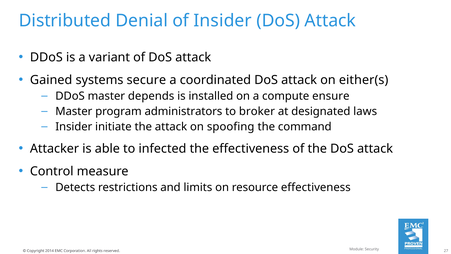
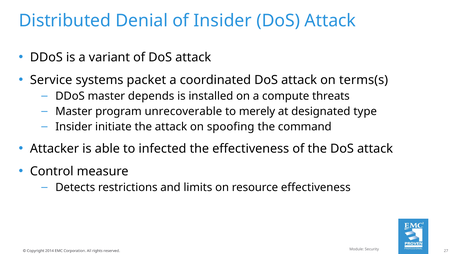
Gained: Gained -> Service (51, 80)
secure: secure -> packet (146, 80)
either(s: either(s -> terms(s (364, 80)
ensure: ensure -> threats (331, 96)
administrators: administrators -> unrecoverable (183, 111)
broker: broker -> merely (257, 111)
laws: laws -> type (365, 111)
